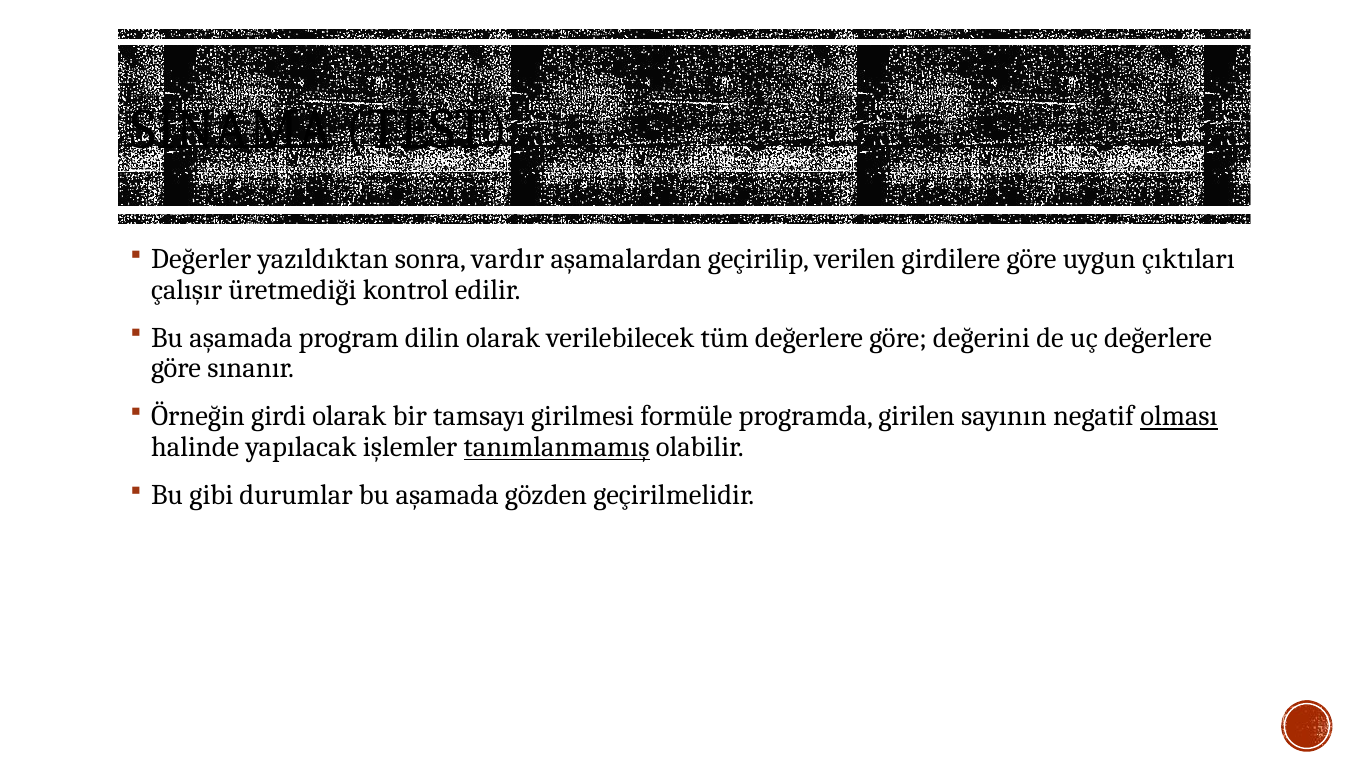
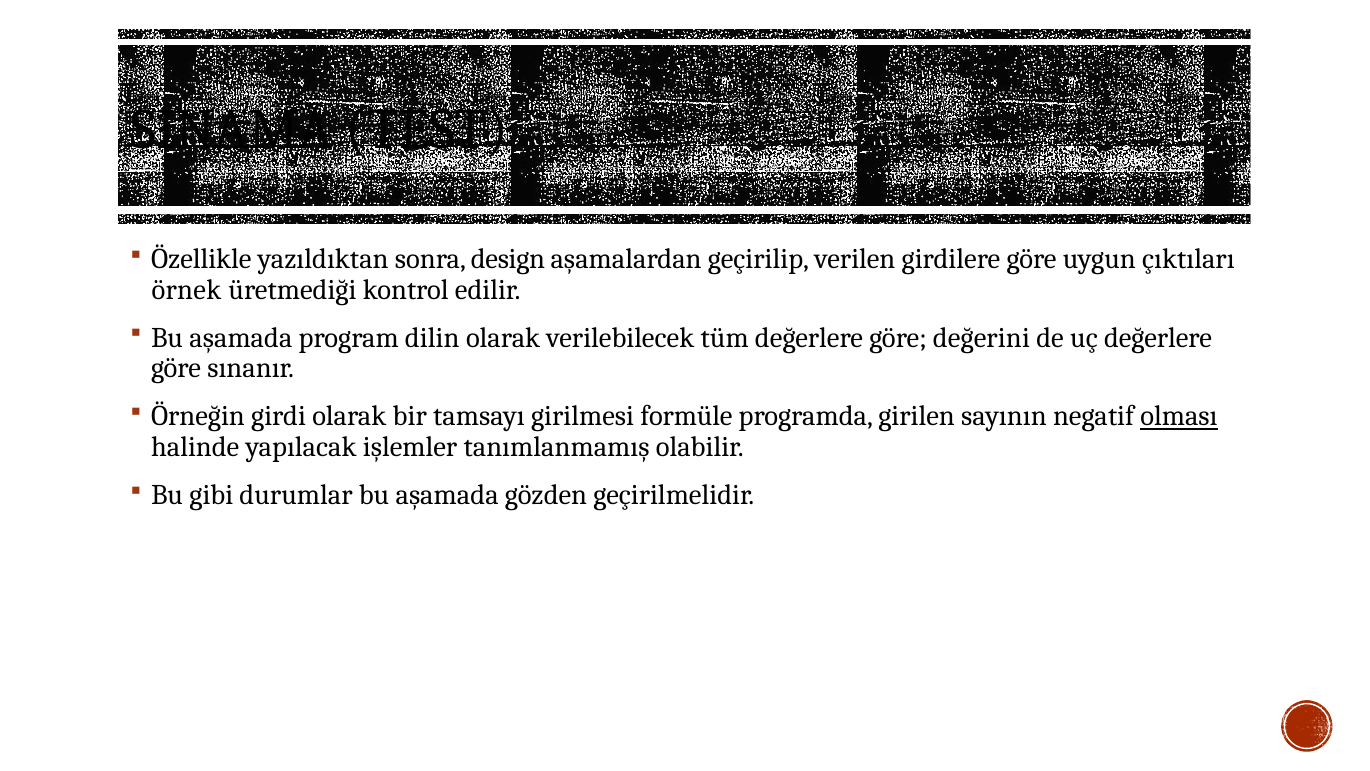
Değerler: Değerler -> Özellikle (201, 259)
vardır: vardır -> design (508, 259)
çalışır: çalışır -> örnek (186, 290)
tanımlanmamış underline: present -> none (557, 447)
